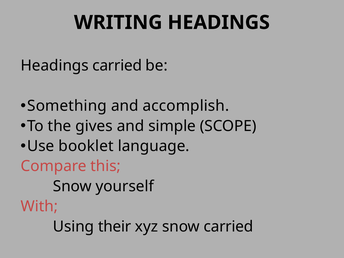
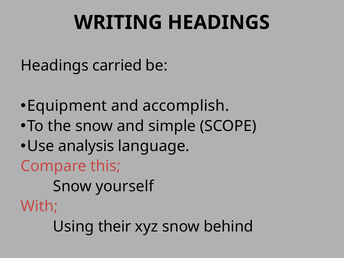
Something: Something -> Equipment (67, 106)
the gives: gives -> snow (94, 126)
booklet: booklet -> analysis (86, 146)
snow carried: carried -> behind (228, 227)
